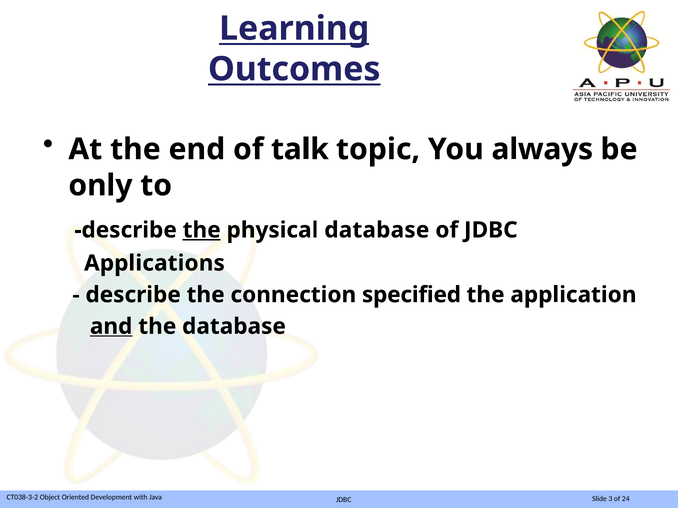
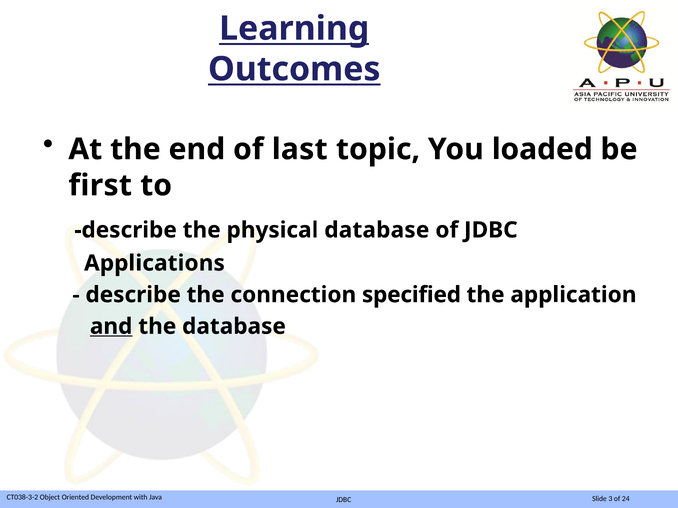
talk: talk -> last (300, 149)
always: always -> loaded (542, 149)
only: only -> first (100, 186)
the underline: present -> none (202, 230)
